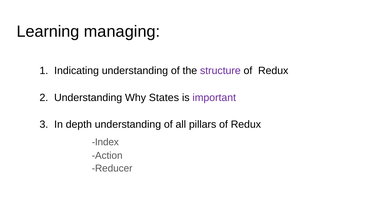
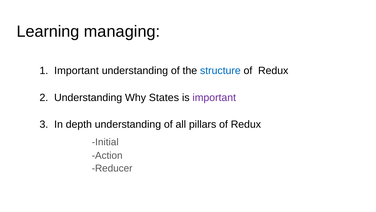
Indicating: Indicating -> Important (76, 71)
structure colour: purple -> blue (220, 71)
Index: Index -> Initial (105, 142)
